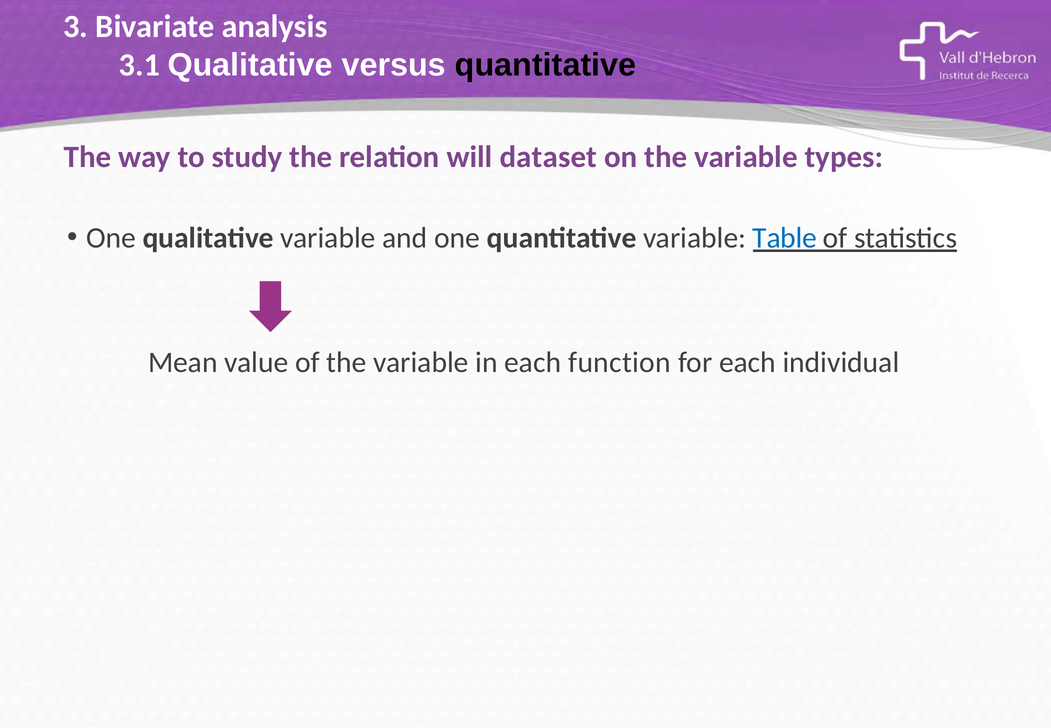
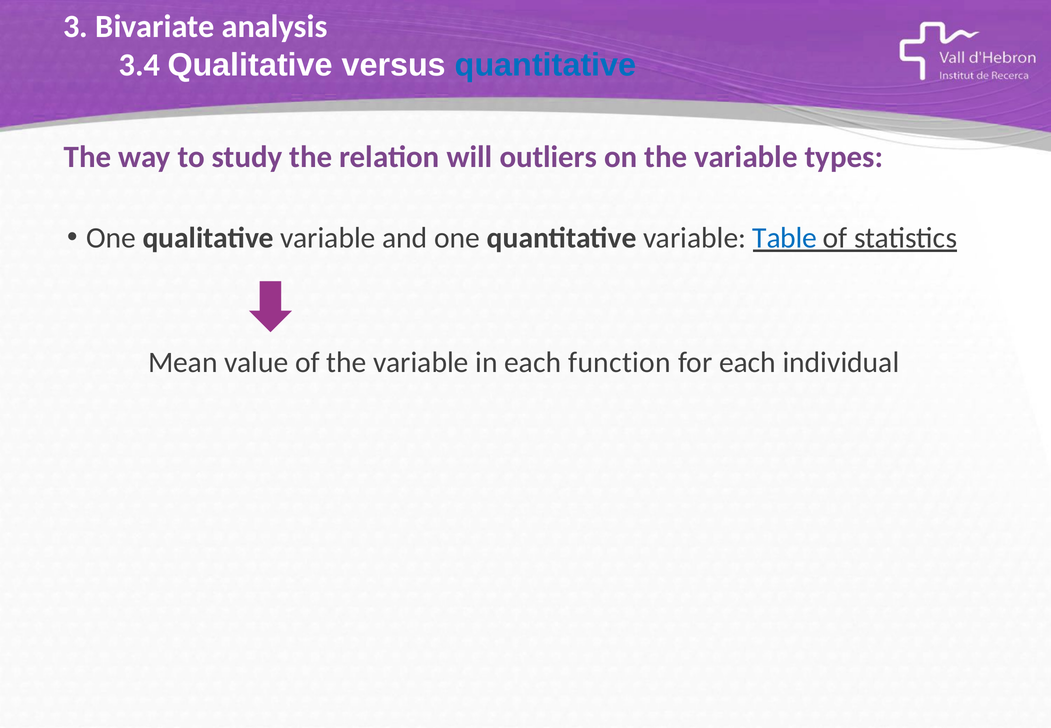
3.1: 3.1 -> 3.4 (140, 65)
quantitative colour: black -> blue (546, 65)
dataset: dataset -> outliers (548, 157)
